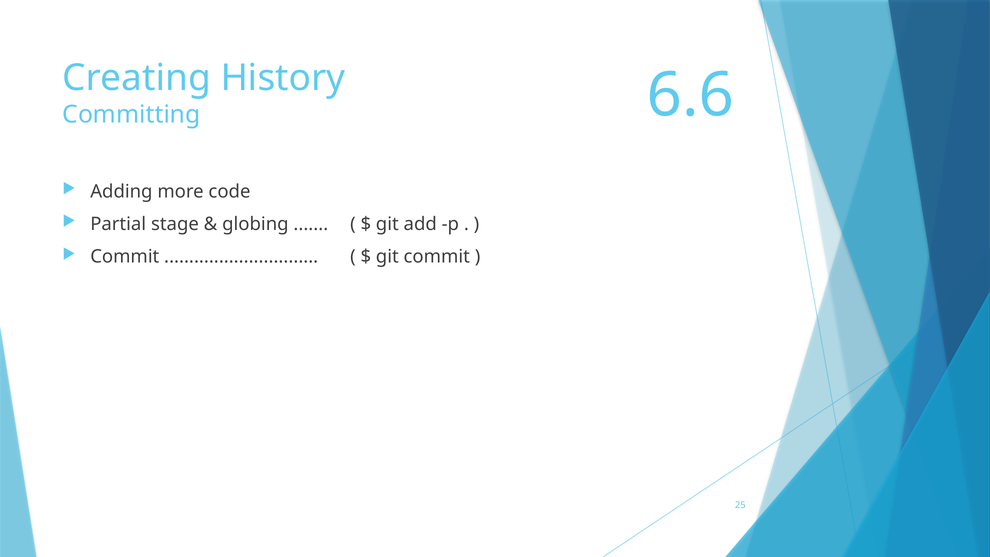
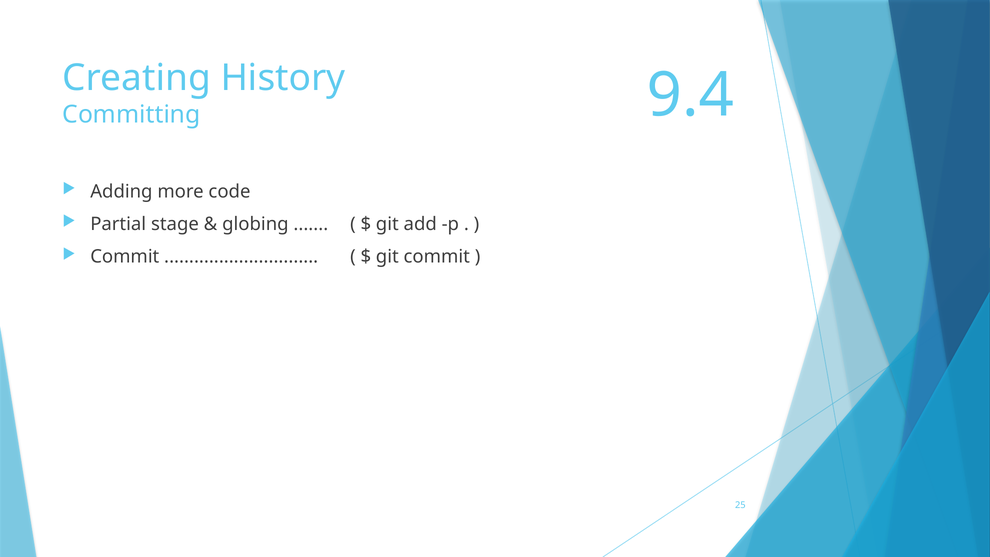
6.6: 6.6 -> 9.4 (691, 95)
